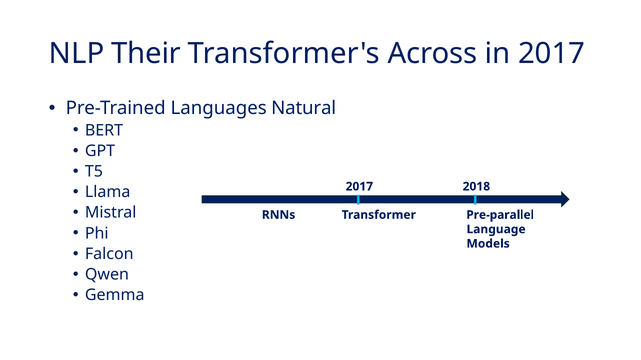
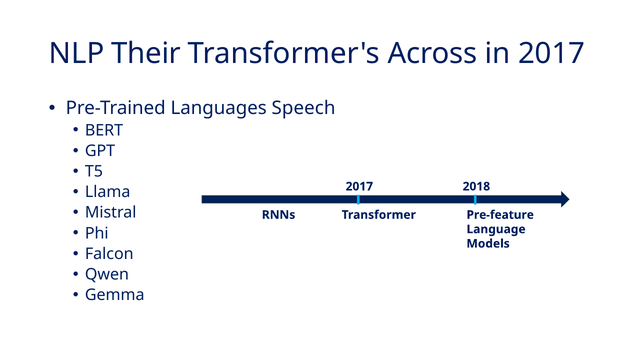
Natural: Natural -> Speech (304, 108)
Pre-parallel: Pre-parallel -> Pre-feature (500, 215)
